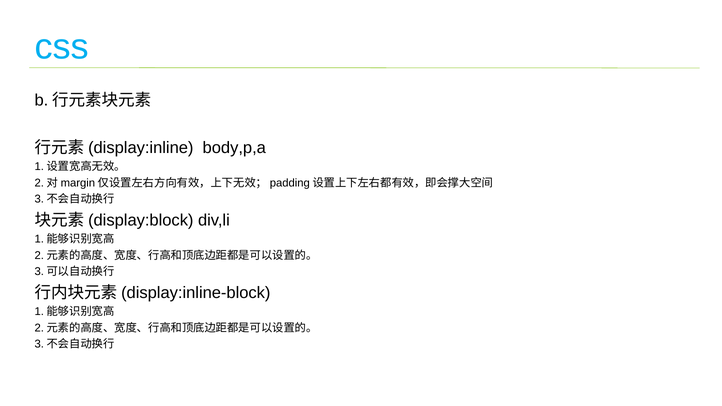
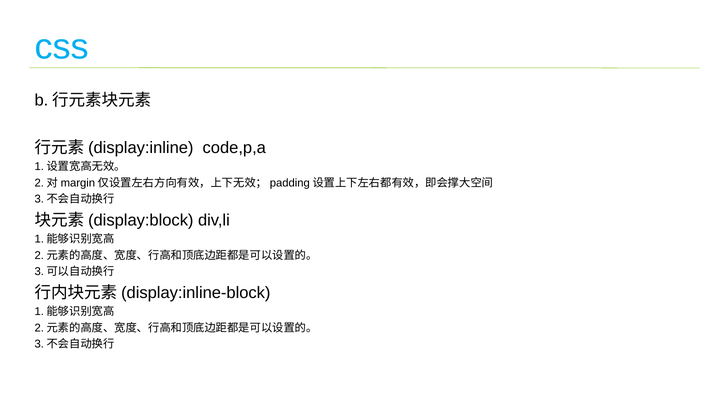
body,p,a: body,p,a -> code,p,a (234, 148)
